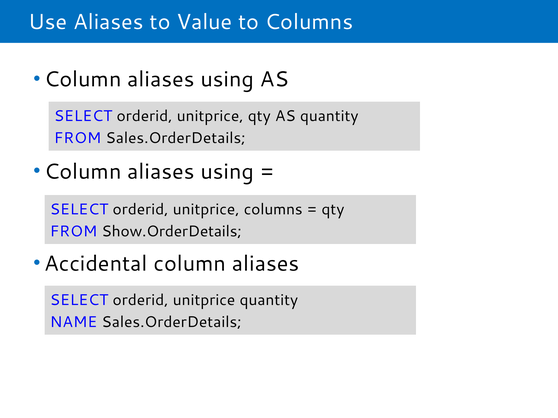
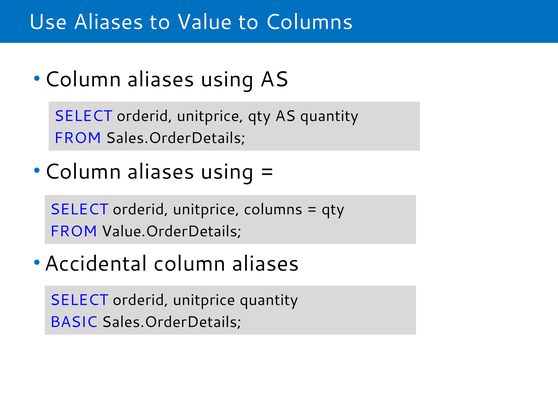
Show.OrderDetails: Show.OrderDetails -> Value.OrderDetails (172, 232)
NAME: NAME -> BASIC (74, 322)
